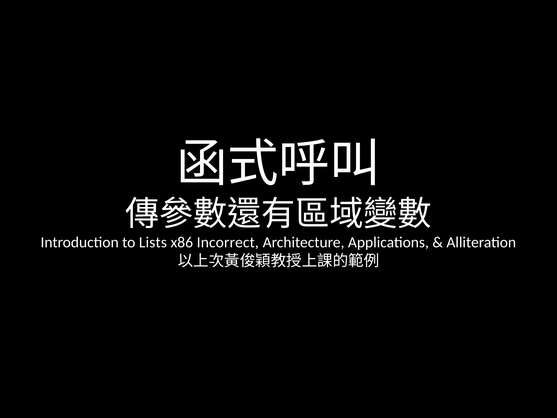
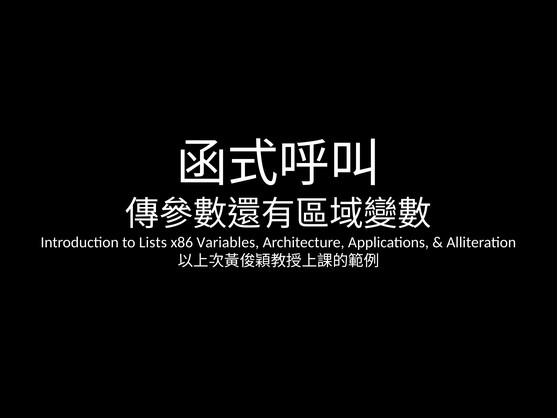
Incorrect: Incorrect -> Variables (228, 242)
